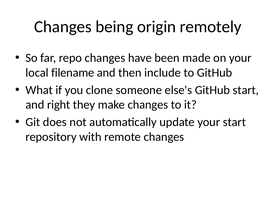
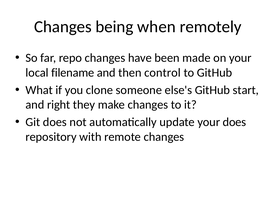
origin: origin -> when (156, 27)
include: include -> control (163, 73)
your start: start -> does (234, 122)
